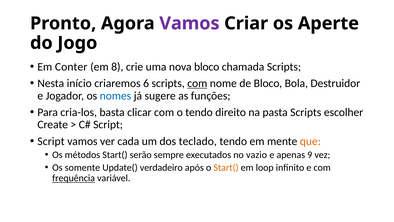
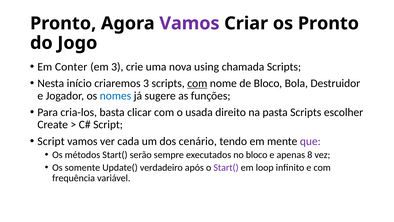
os Aperte: Aperte -> Pronto (328, 23)
em 8: 8 -> 3 (117, 67)
nova bloco: bloco -> using (207, 67)
criaremos 6: 6 -> 3 (146, 83)
o tendo: tendo -> usada (199, 112)
teclado: teclado -> cenário (198, 141)
que colour: orange -> purple (310, 141)
no vazio: vazio -> bloco (257, 155)
9: 9 -> 8 (310, 155)
Start( colour: orange -> purple (226, 167)
frequência underline: present -> none (74, 178)
